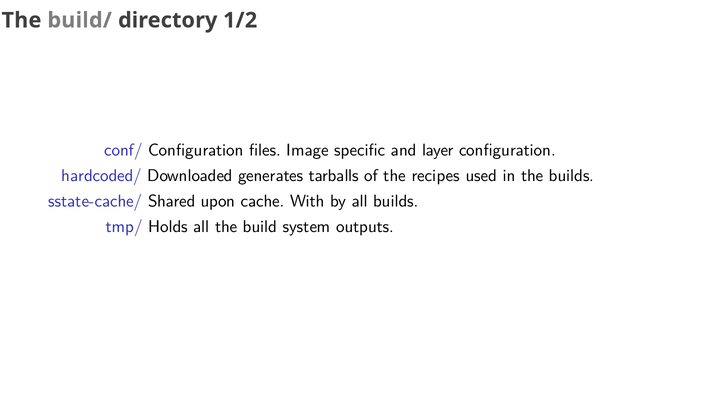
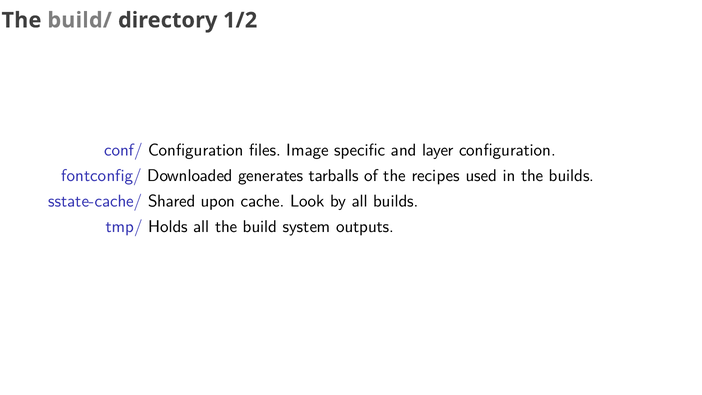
hardcoded/: hardcoded/ -> fontconfig/ (102, 176)
With: With -> Look (307, 201)
